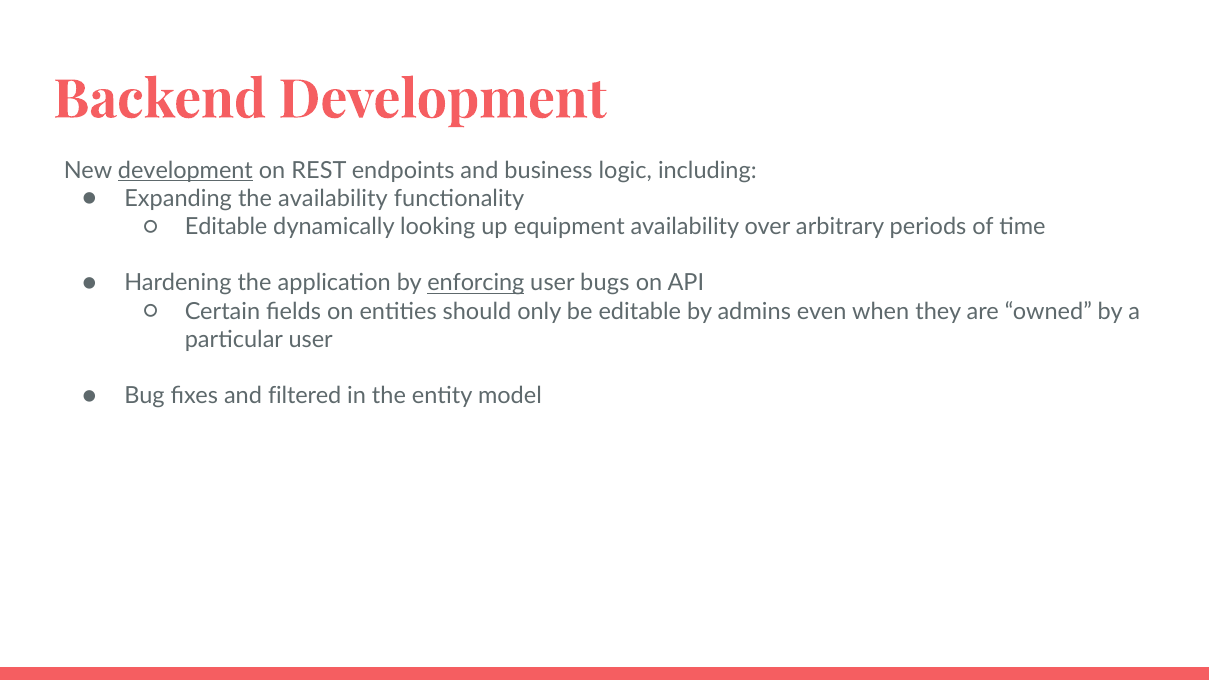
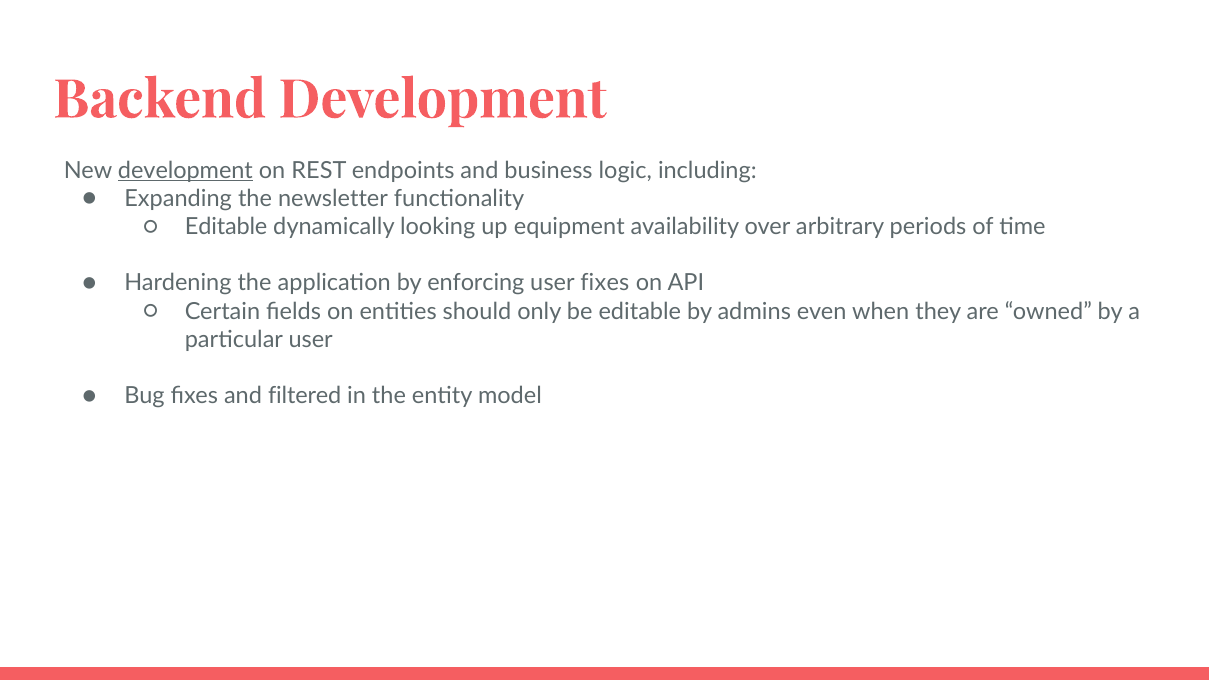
the availability: availability -> newsletter (333, 199)
enforcing underline: present -> none (476, 283)
user bugs: bugs -> fixes (605, 283)
